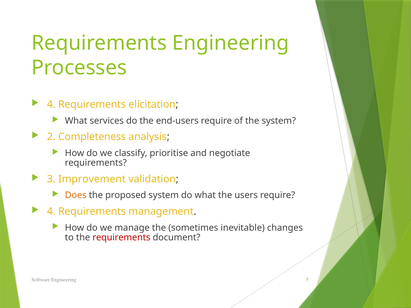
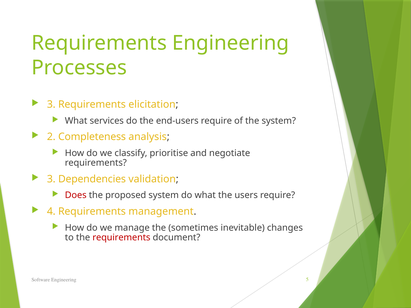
4: 4 -> 3 (51, 105)
Improvement: Improvement -> Dependencies (92, 179)
Does colour: orange -> red (76, 195)
